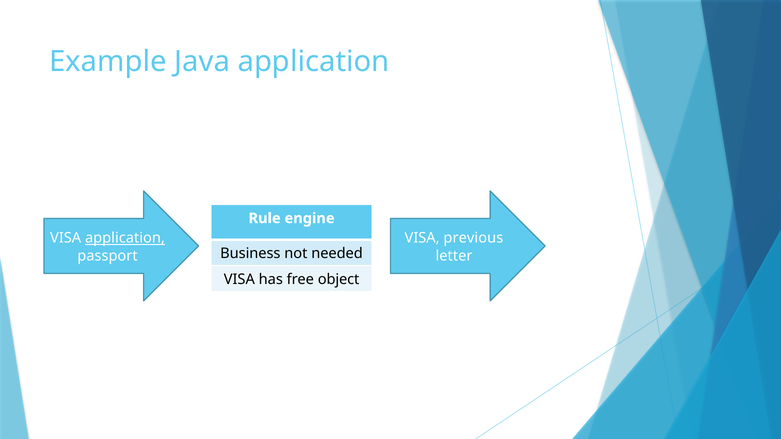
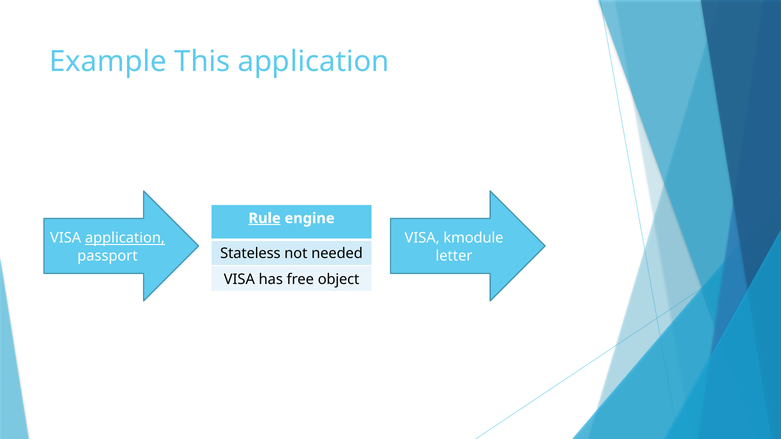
Java: Java -> This (202, 62)
Rule underline: none -> present (265, 218)
previous: previous -> kmodule (473, 238)
Business: Business -> Stateless (250, 254)
